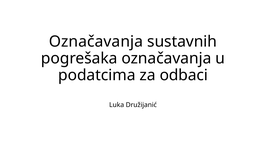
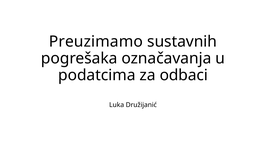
Označavanja: Označavanja -> Preuzimamo (96, 41)
